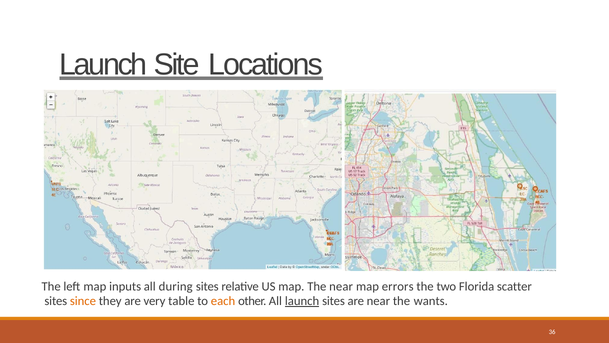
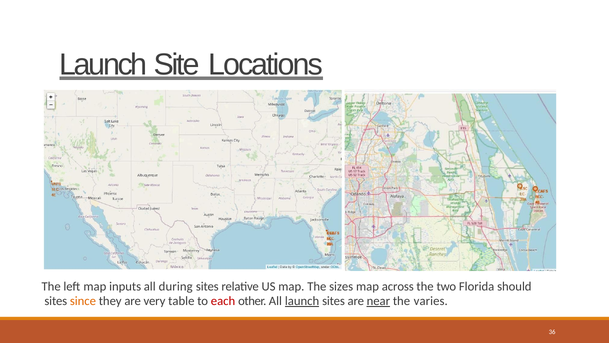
The near: near -> sizes (341, 286)
errors: errors -> across (398, 286)
scatter: scatter -> should (514, 286)
each colour: orange -> red (223, 301)
near underline: none -> present (378, 301)
wants: wants -> varies (431, 301)
